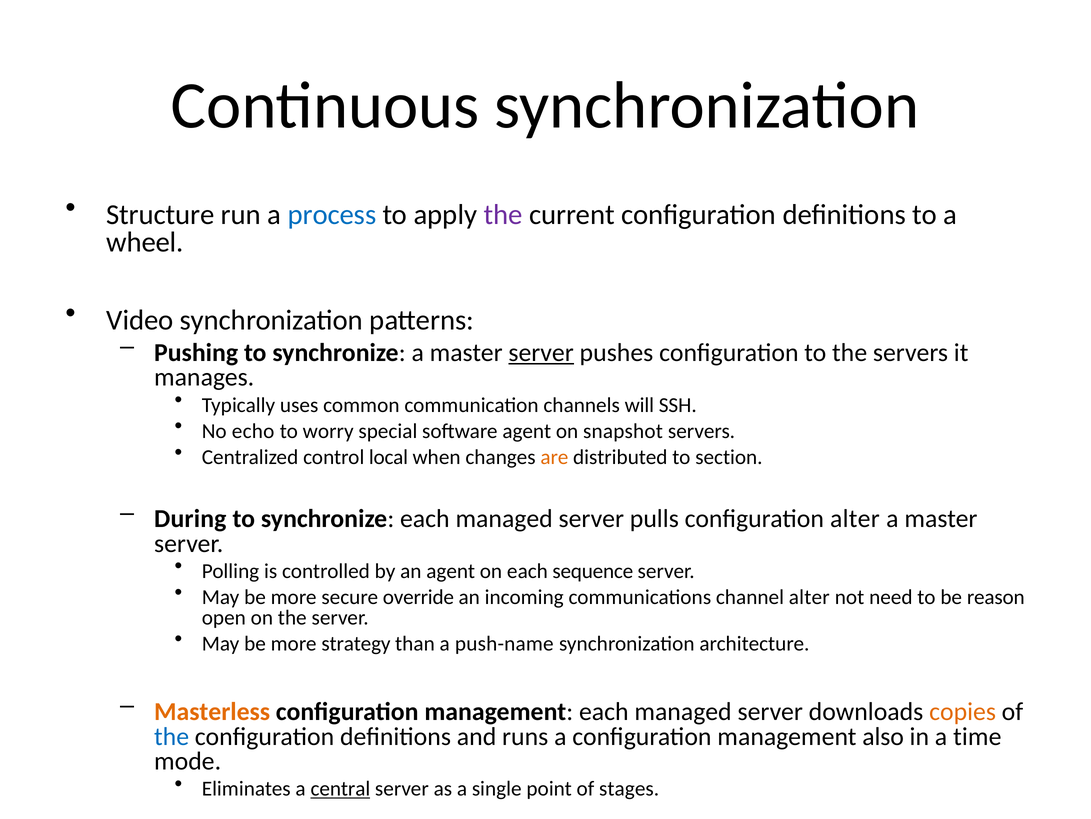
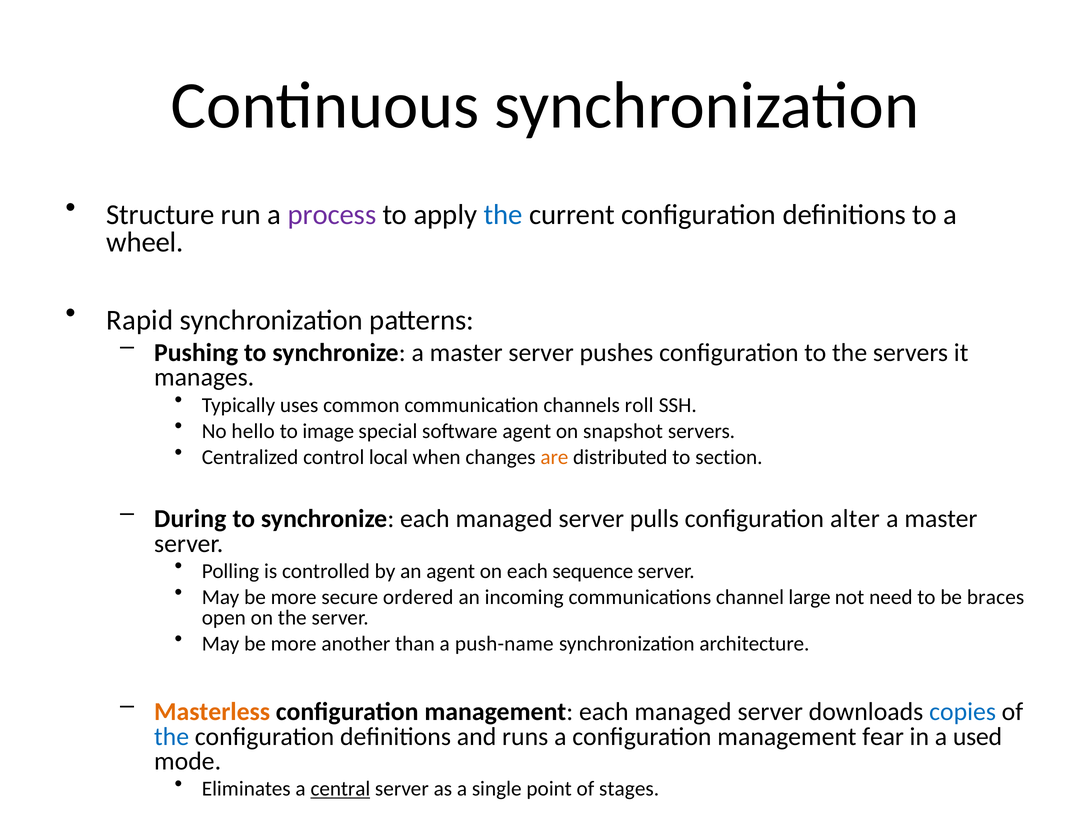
process colour: blue -> purple (332, 215)
the colour: purple -> blue (503, 215)
Video: Video -> Rapid (140, 320)
server underline: present -> none (541, 352)
will: will -> roll (639, 405)
echo: echo -> hello (253, 431)
worry: worry -> image (328, 431)
override: override -> ordered (418, 597)
channel alter: alter -> large (810, 597)
reason: reason -> braces (996, 597)
strategy: strategy -> another (356, 643)
copies colour: orange -> blue (963, 711)
also: also -> fear (883, 736)
time: time -> used (977, 736)
